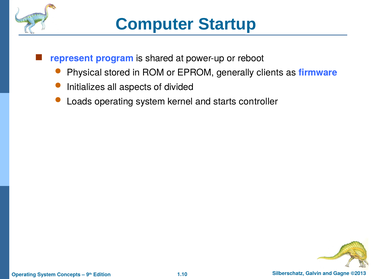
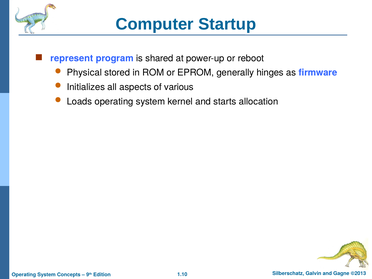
clients: clients -> hinges (270, 73)
divided: divided -> various (179, 87)
controller: controller -> allocation (259, 102)
